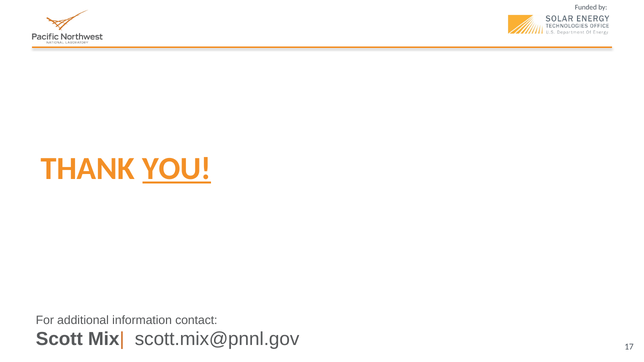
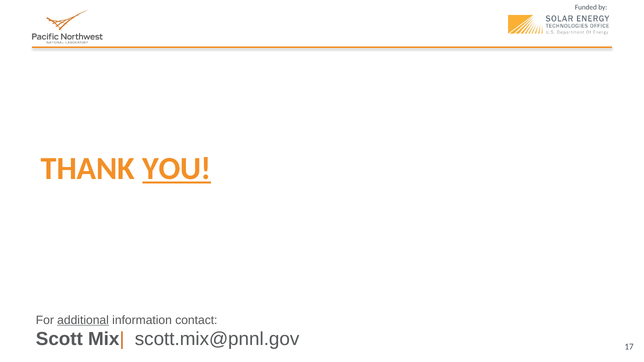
additional underline: none -> present (83, 320)
